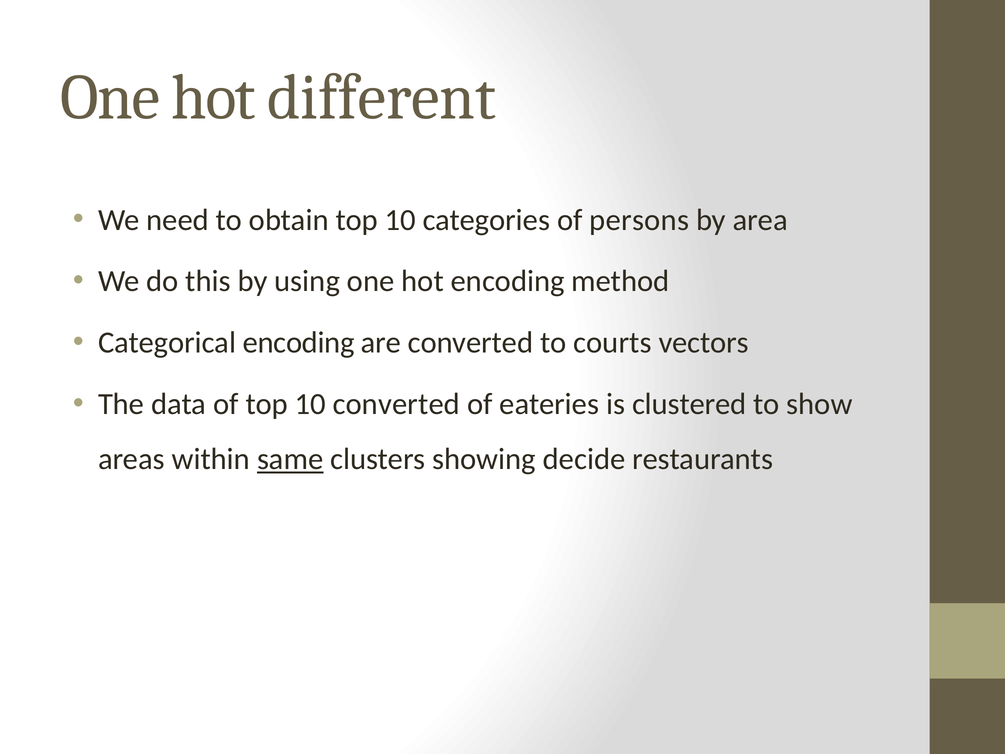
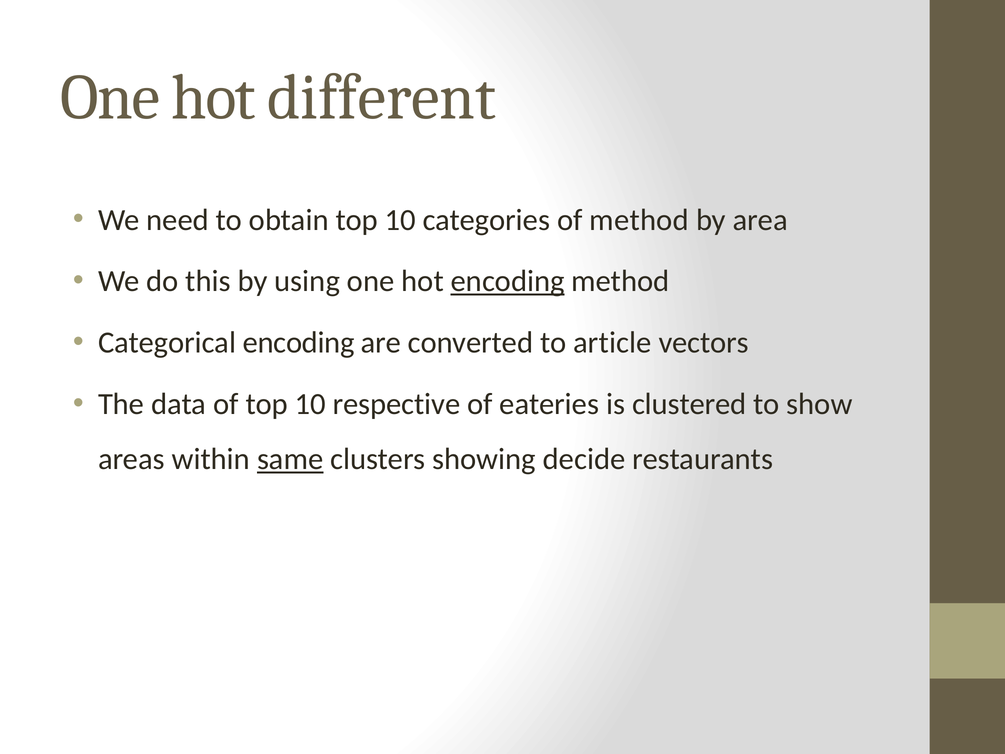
of persons: persons -> method (639, 220)
encoding underline: none -> present (508, 281)
courts: courts -> article (612, 343)
10 converted: converted -> respective (396, 404)
